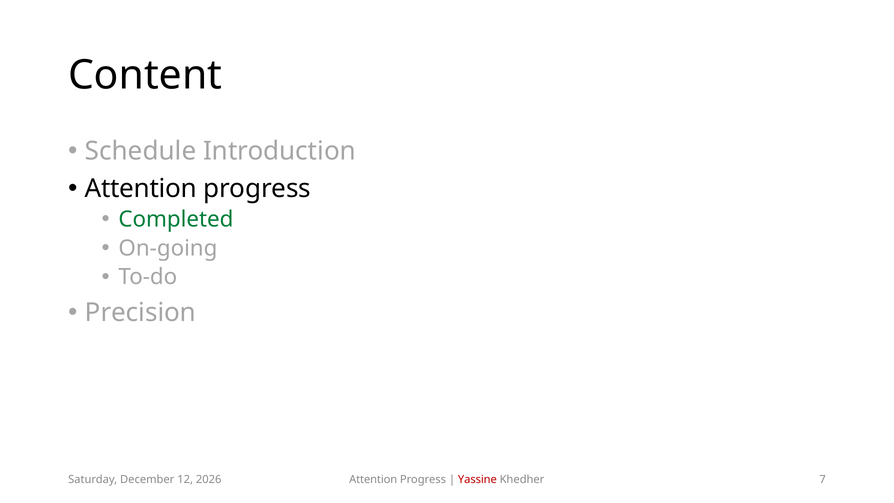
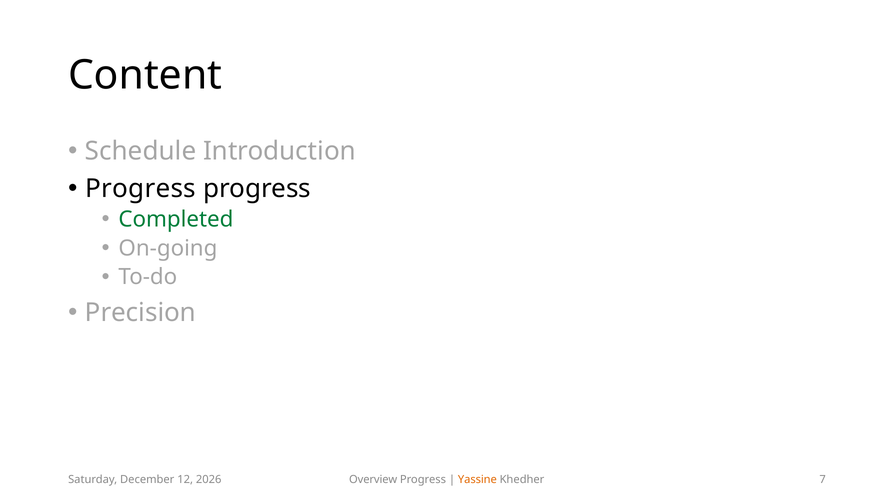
Attention: Attention -> Progress (140, 189)
Attention: Attention -> Overview (373, 479)
Yassine colour: red -> orange (477, 479)
